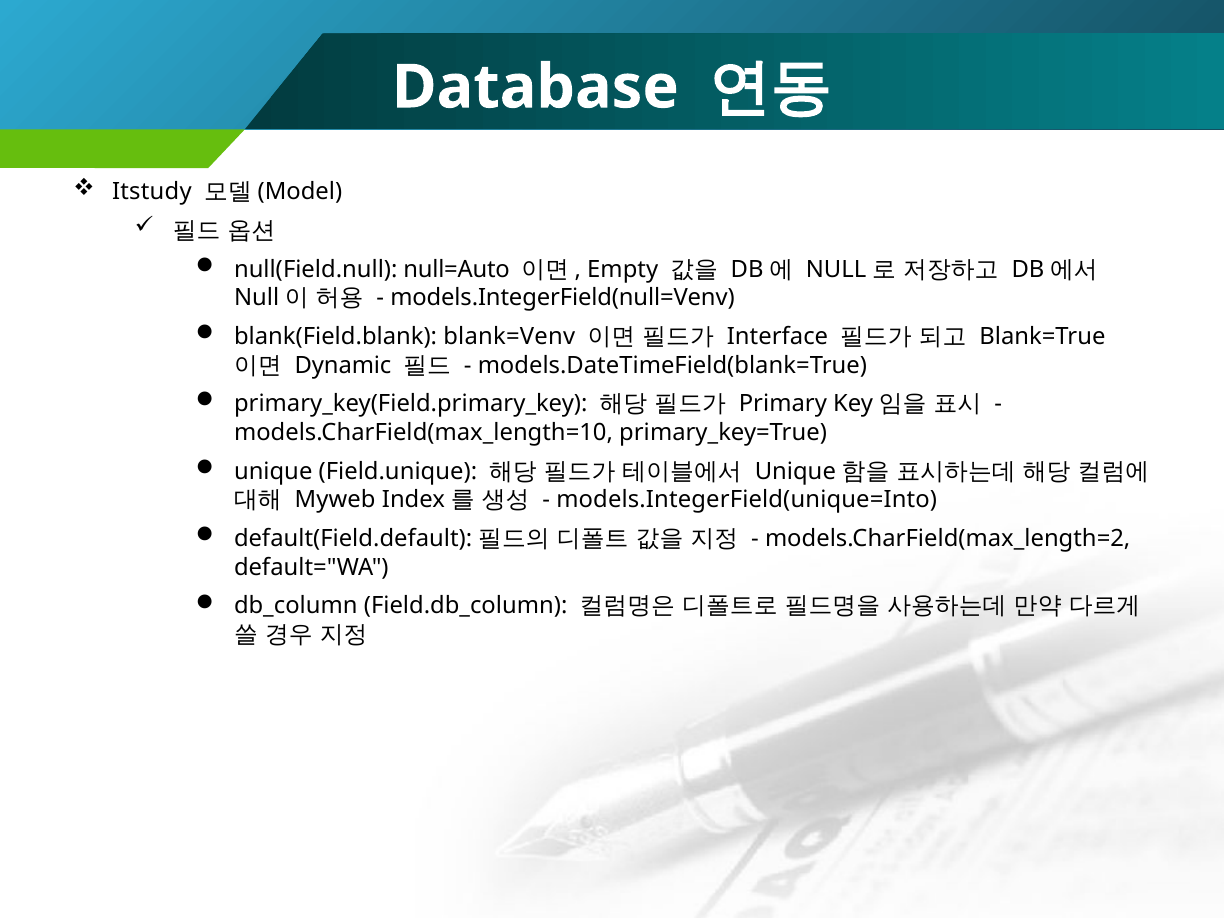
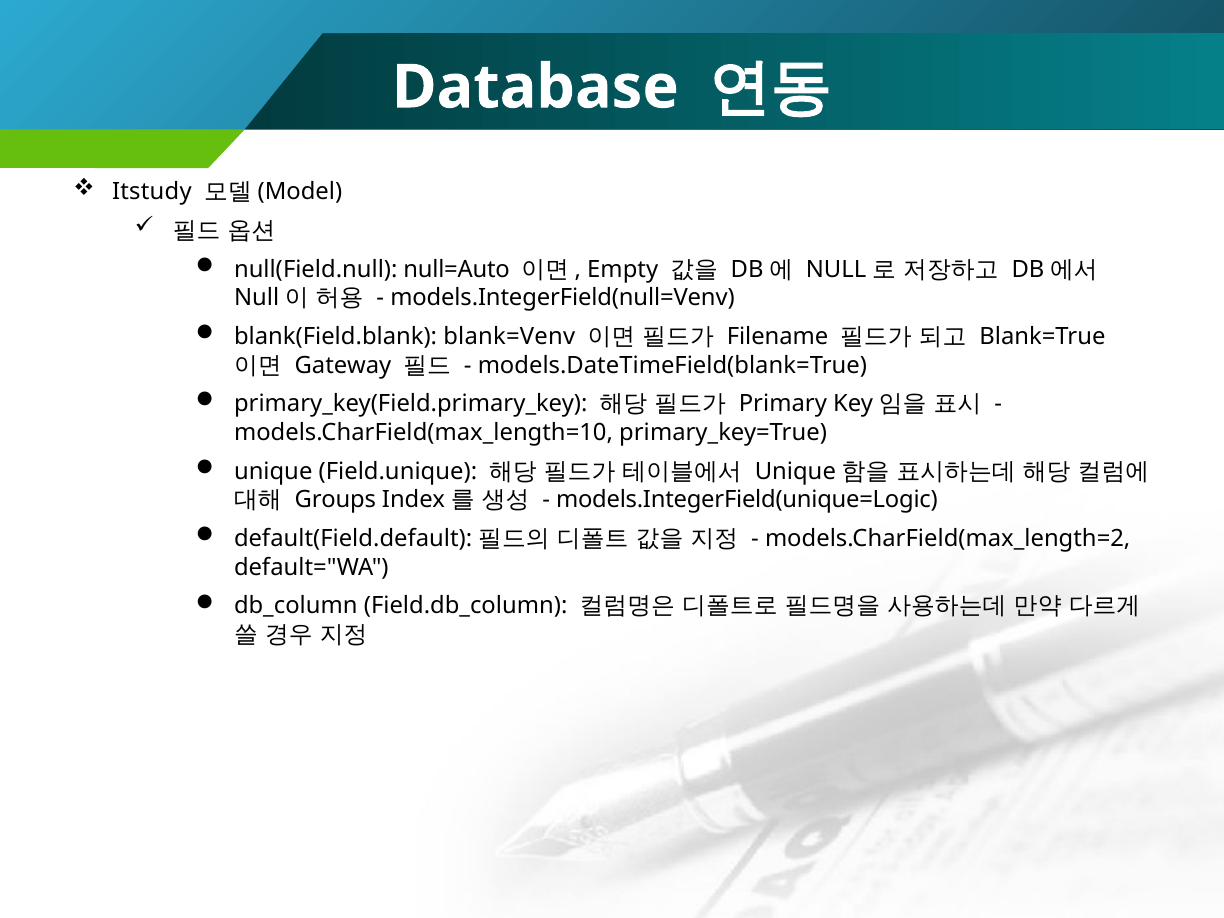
Interface: Interface -> Filename (778, 337)
Dynamic: Dynamic -> Gateway (343, 365)
Myweb: Myweb -> Groups (335, 500)
models.IntegerField(unique=Into: models.IntegerField(unique=Into -> models.IntegerField(unique=Logic (747, 500)
